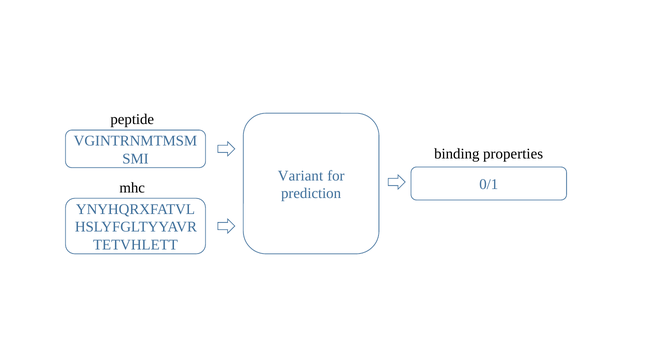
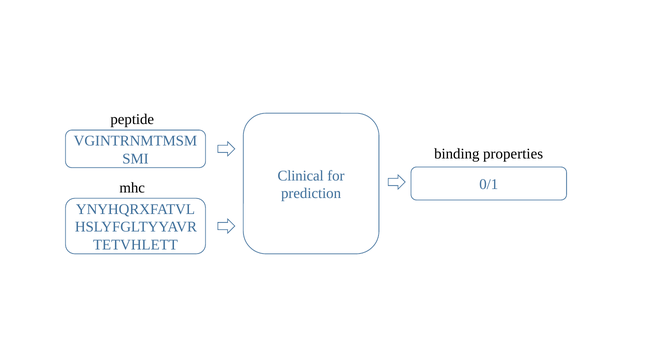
Variant: Variant -> Clinical (301, 176)
